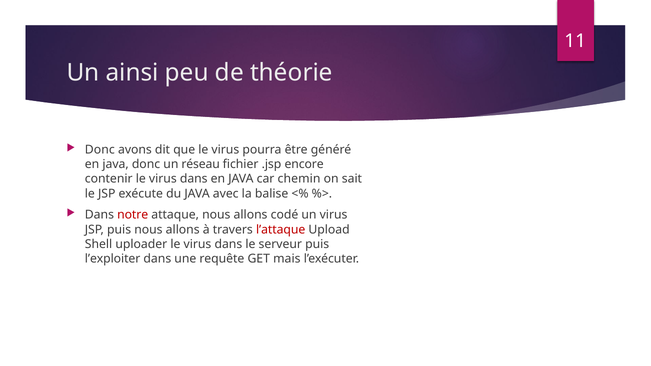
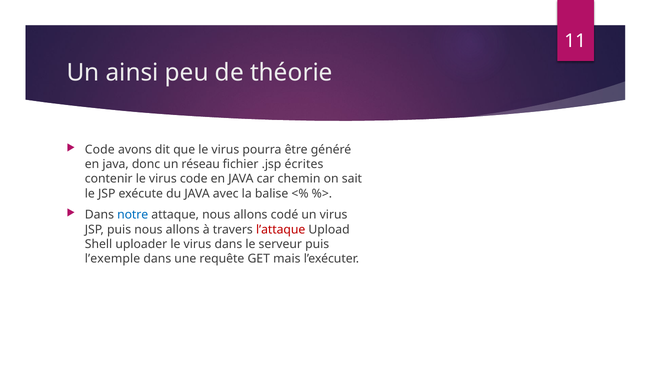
Donc: Donc -> Code (100, 150)
encore: encore -> écrites (304, 164)
contenir le virus dans: dans -> code (194, 179)
notre colour: red -> blue (133, 215)
l’exploiter: l’exploiter -> l’exemple (113, 259)
